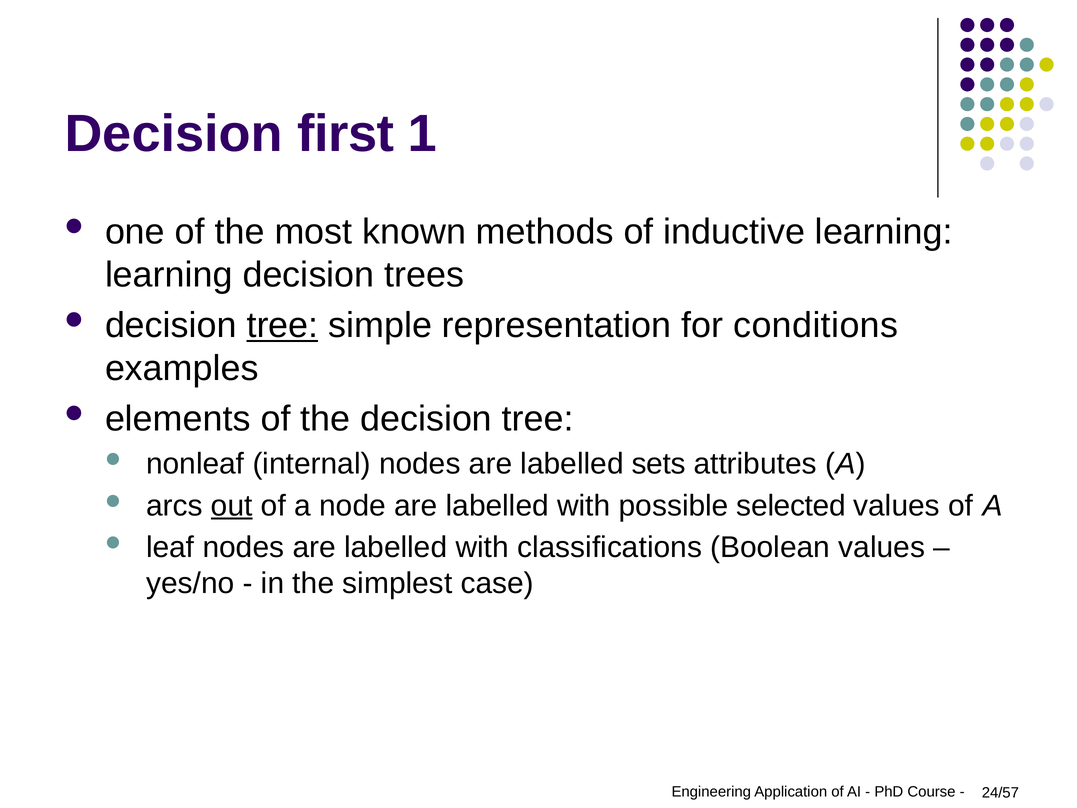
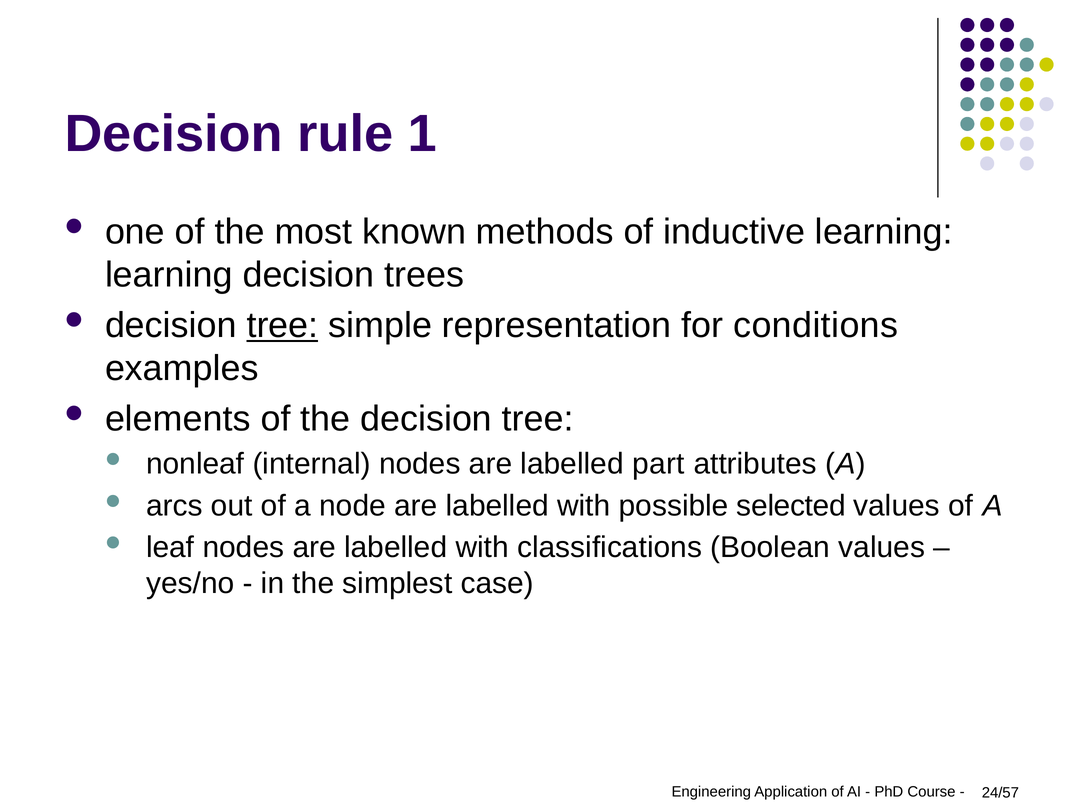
first: first -> rule (345, 134)
sets: sets -> part (658, 464)
out underline: present -> none (232, 506)
